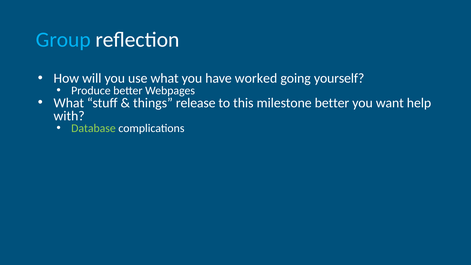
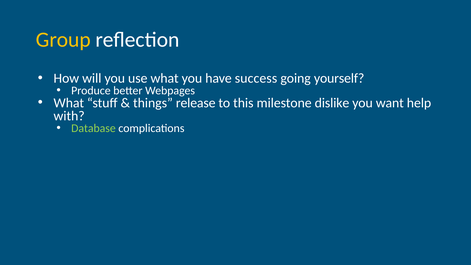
Group colour: light blue -> yellow (63, 40)
worked: worked -> success (256, 78)
milestone better: better -> dislike (332, 103)
